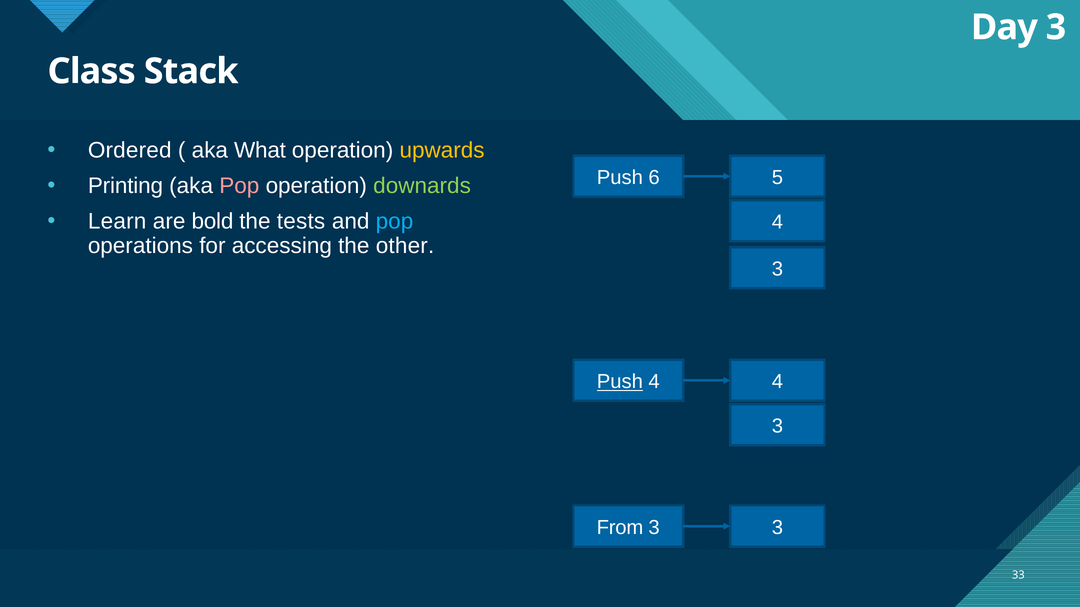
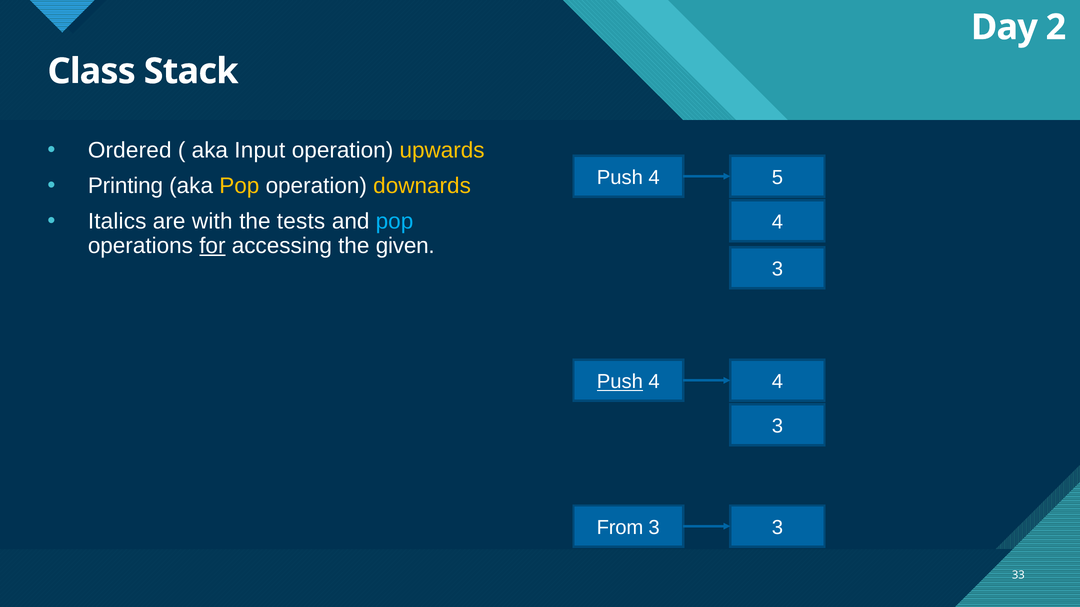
Day 3: 3 -> 2 (1056, 27)
What: What -> Input (260, 151)
6: 6 -> 4 (654, 178)
Pop colour: pink -> yellow (239, 186)
downards colour: light green -> yellow (422, 186)
Learn: Learn -> Italics (117, 222)
bold: bold -> with (212, 222)
for underline: none -> present (212, 246)
other: other -> given (405, 246)
